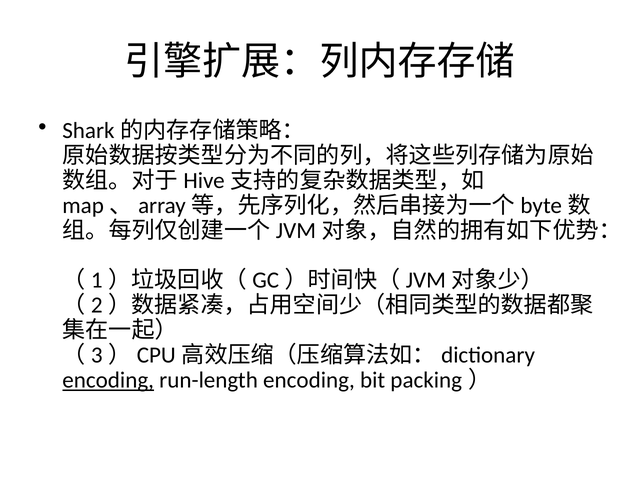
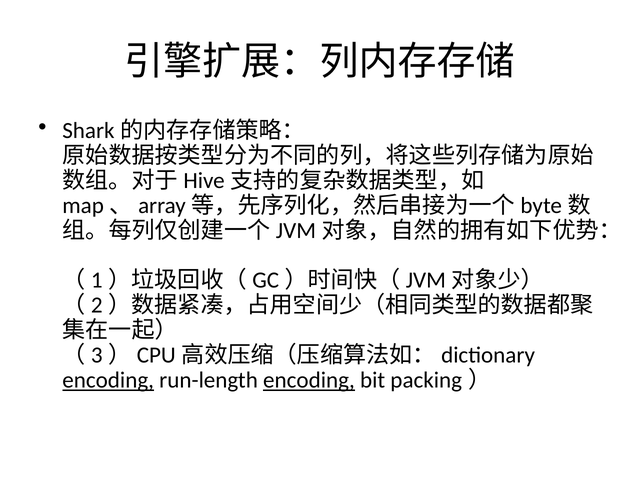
encoding underline: none -> present (309, 380)
